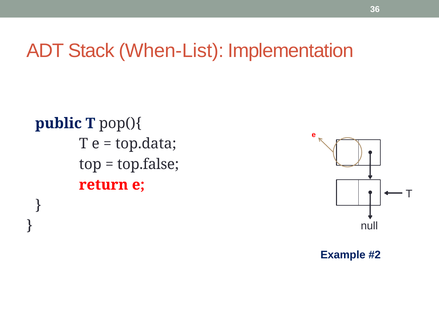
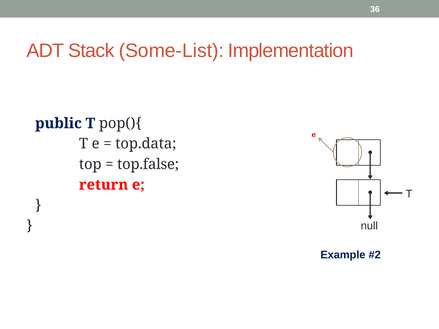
When-List: When-List -> Some-List (171, 51)
